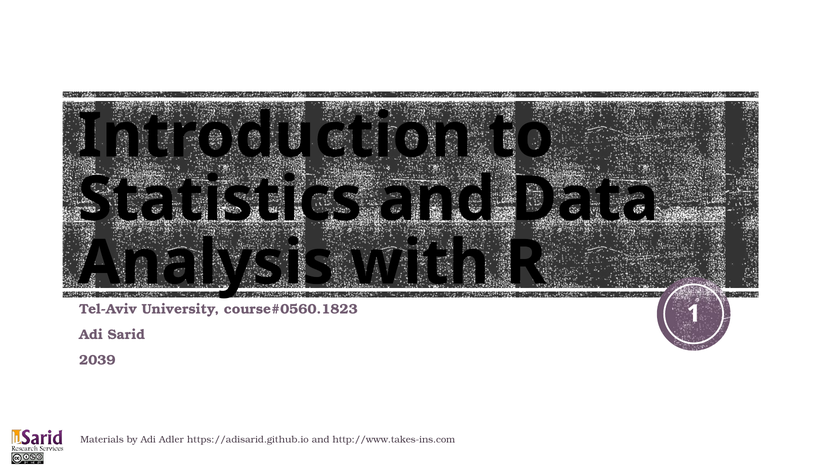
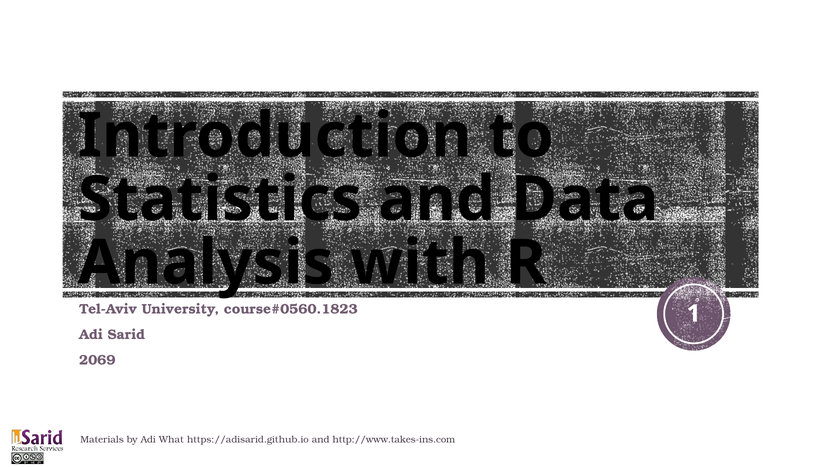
2039: 2039 -> 2069 (97, 360)
Adler: Adler -> What (171, 439)
